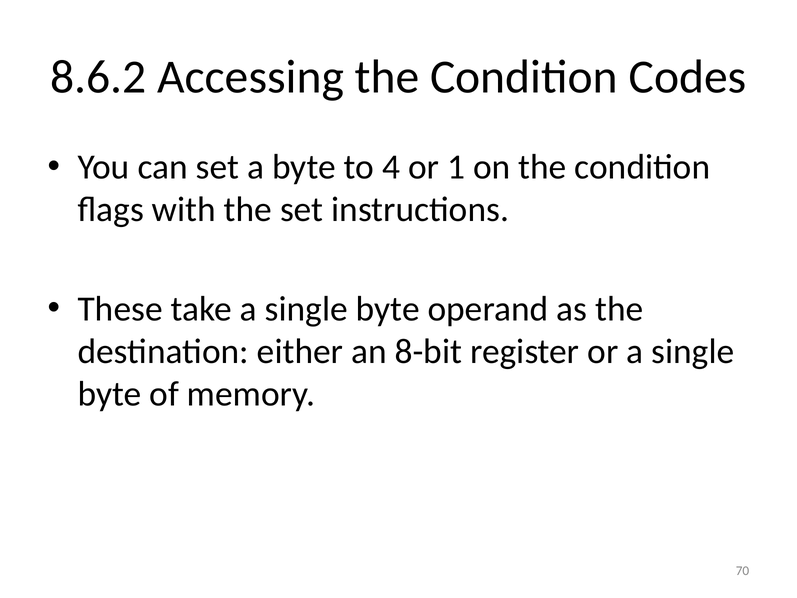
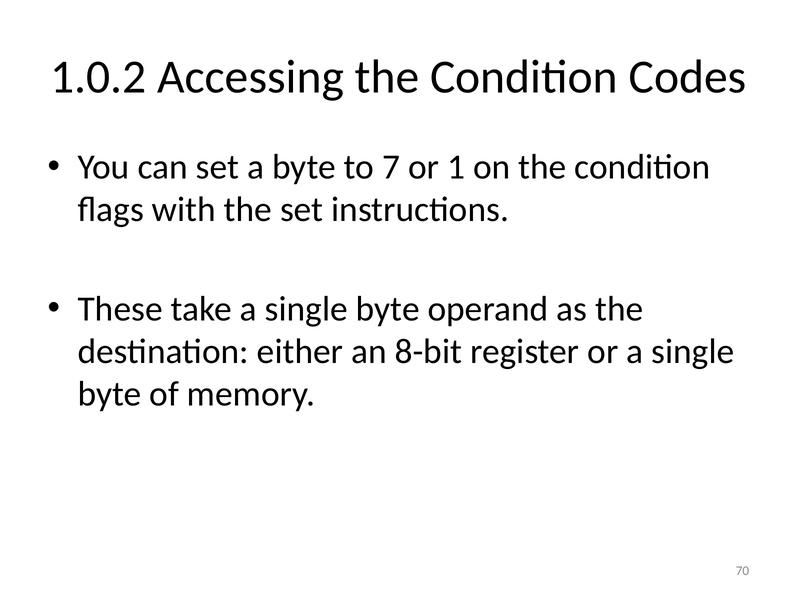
8.6.2: 8.6.2 -> 1.0.2 (98, 77)
4: 4 -> 7 (391, 167)
